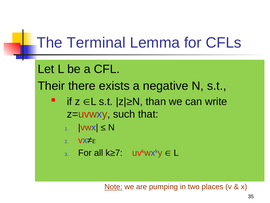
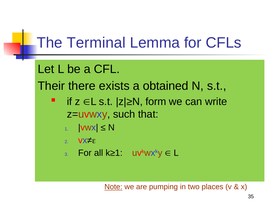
negative: negative -> obtained (166, 86)
than: than -> form (156, 101)
k≥7: k≥7 -> k≥1 (114, 152)
